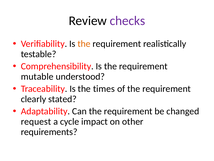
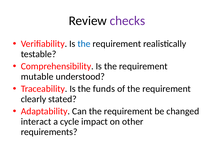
the colour: orange -> blue (84, 44)
times: times -> funds (104, 89)
request: request -> interact (36, 121)
